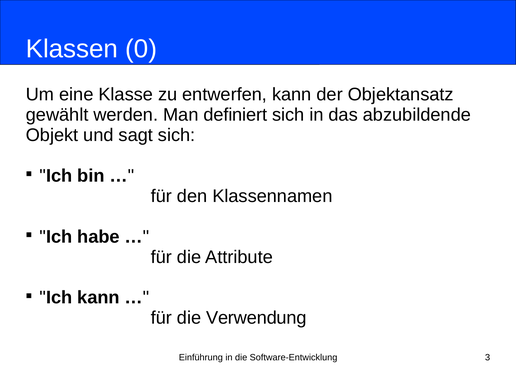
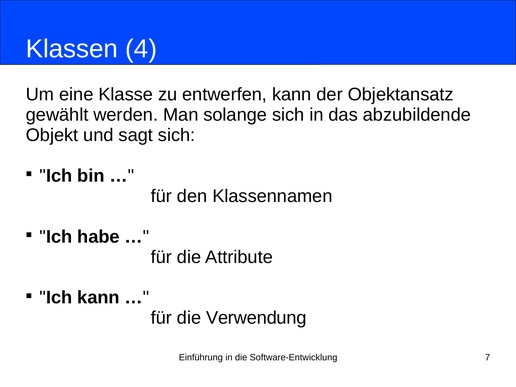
0: 0 -> 4 (141, 49)
definiert: definiert -> solange (235, 115)
3: 3 -> 7 (488, 358)
